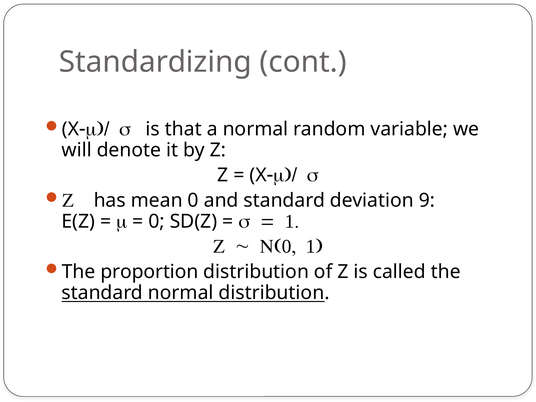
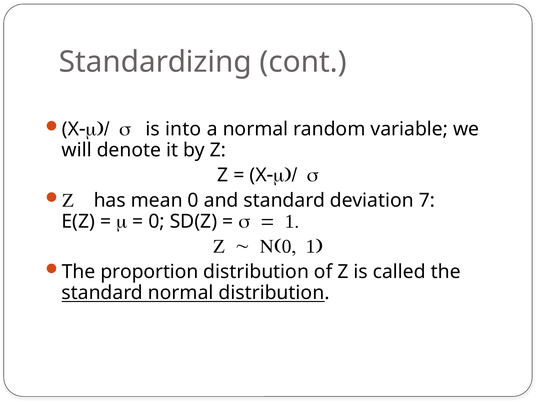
that: that -> into (183, 129)
9: 9 -> 7 (427, 200)
